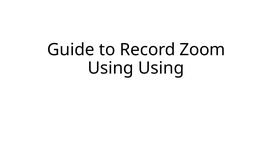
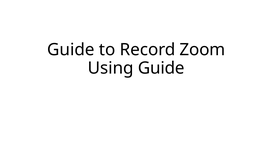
Using Using: Using -> Guide (161, 68)
